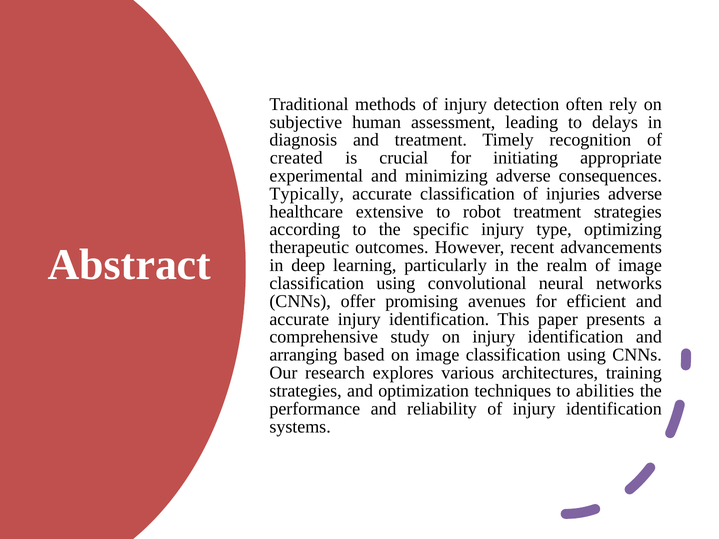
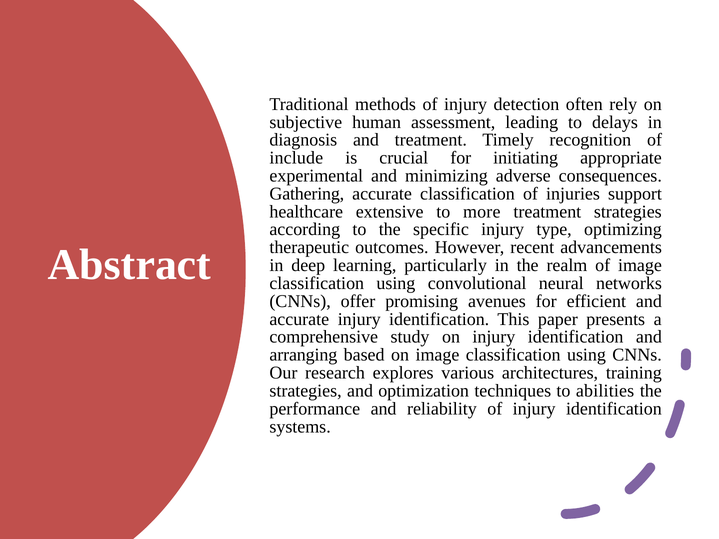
created: created -> include (296, 158)
Typically: Typically -> Gathering (307, 194)
injuries adverse: adverse -> support (635, 194)
robot: robot -> more (482, 212)
